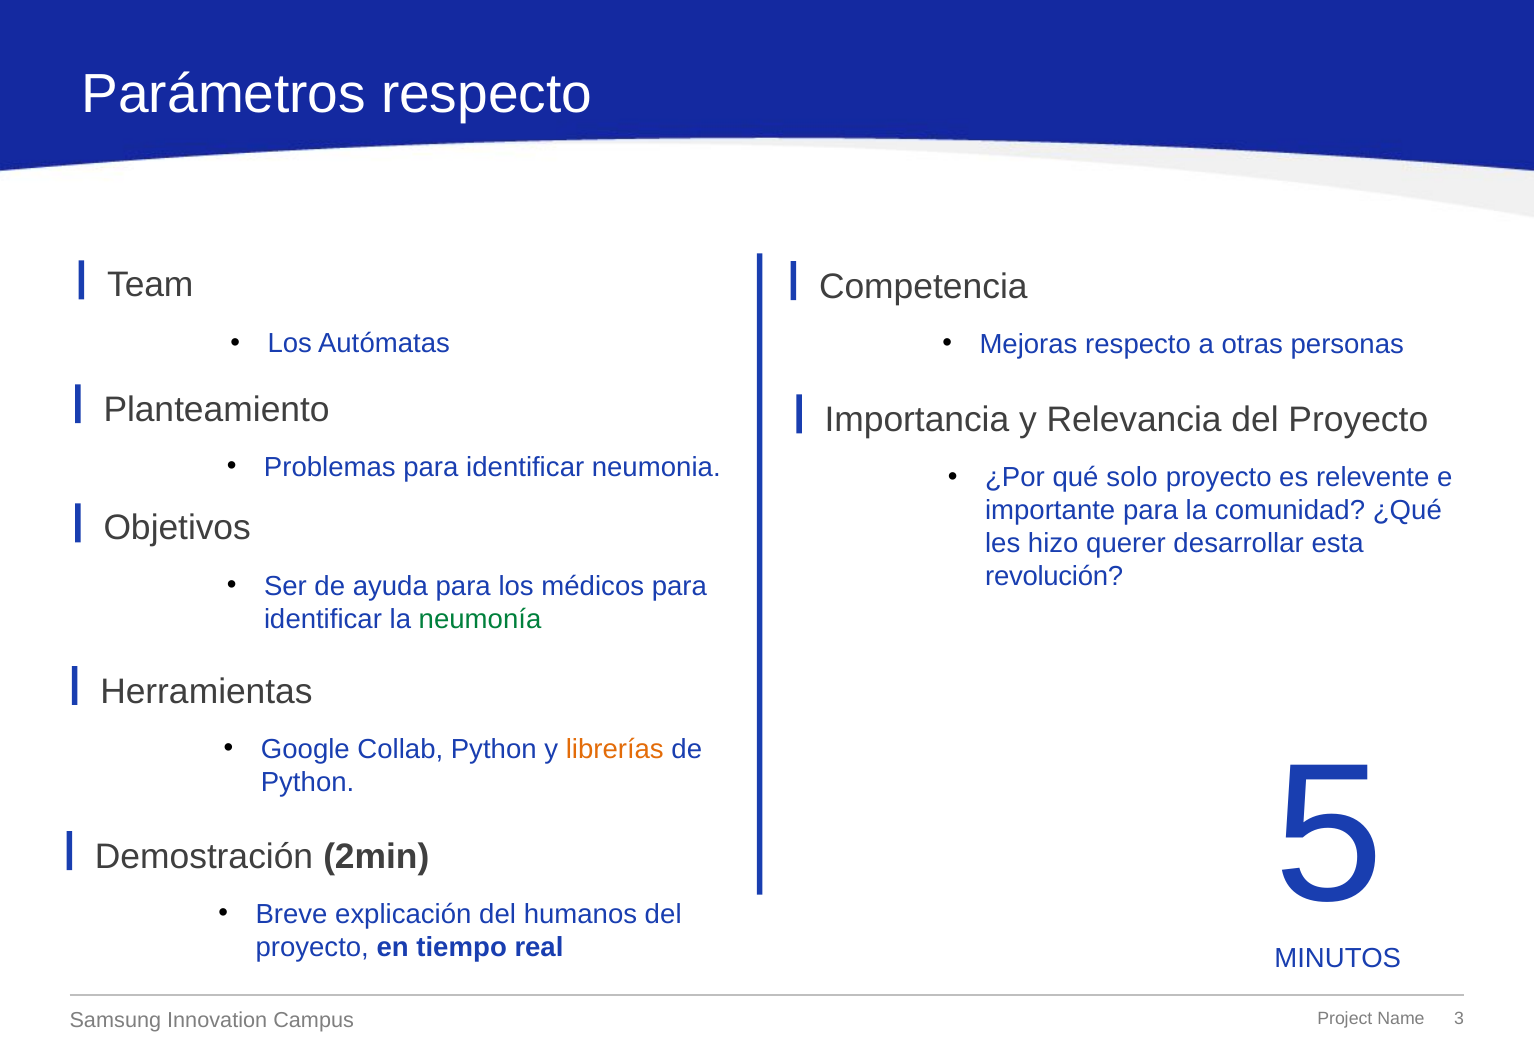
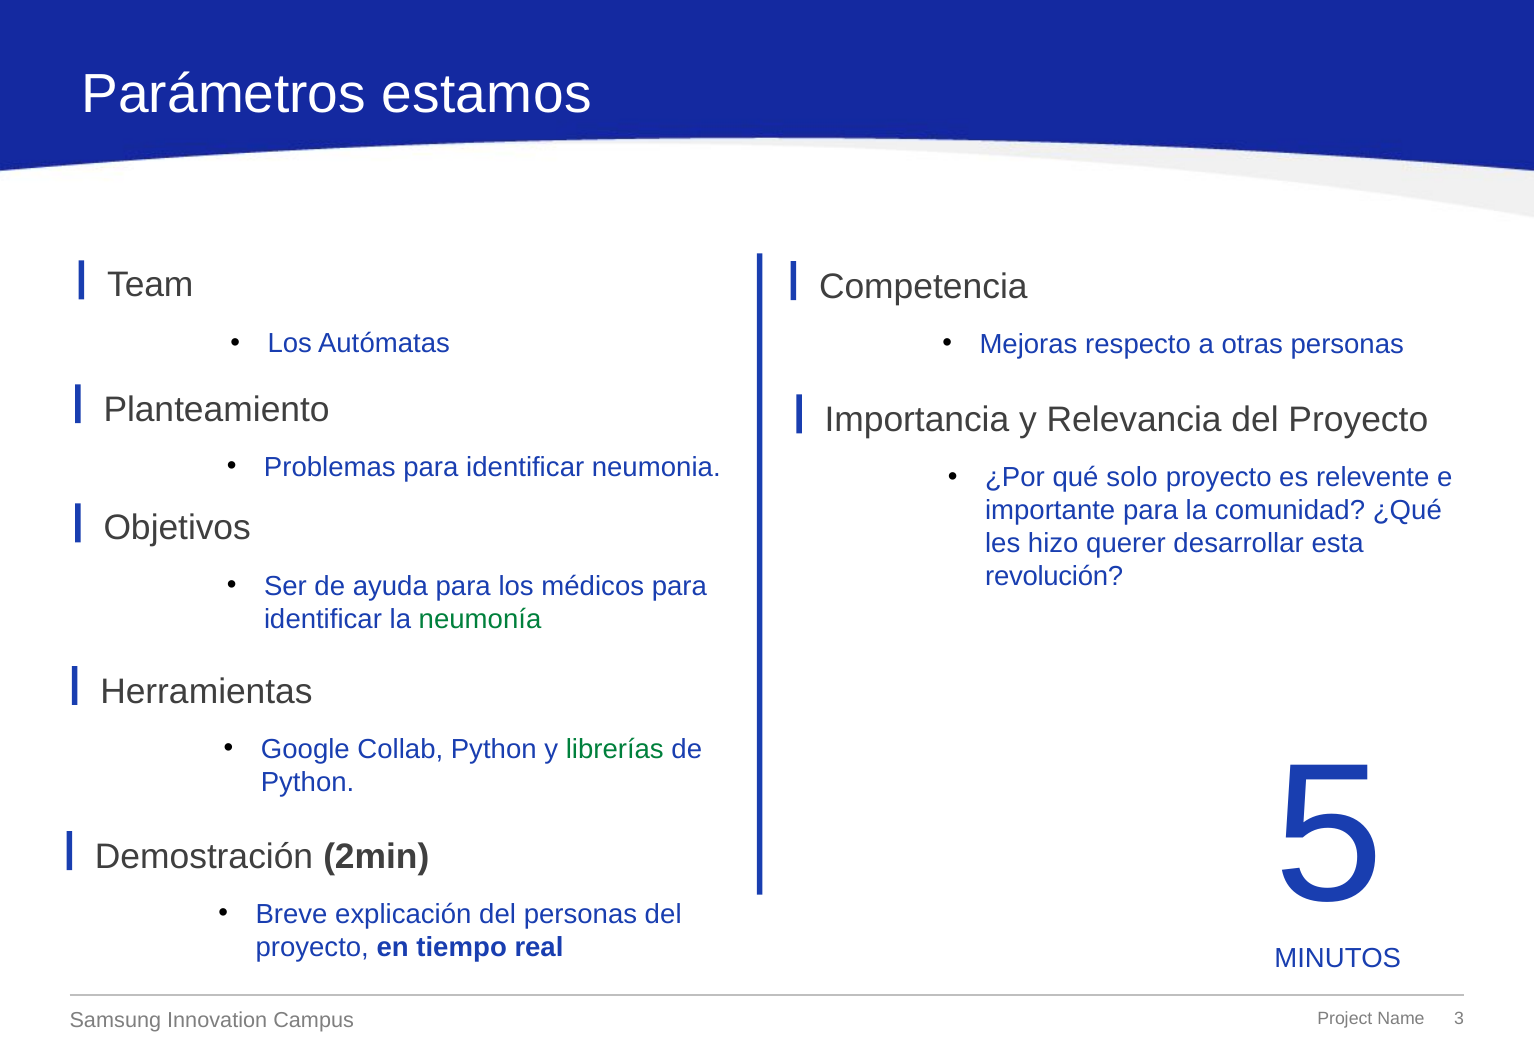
Parámetros respecto: respecto -> estamos (486, 94)
librerías colour: orange -> green (615, 749)
del humanos: humanos -> personas (580, 914)
